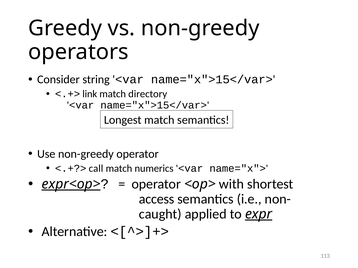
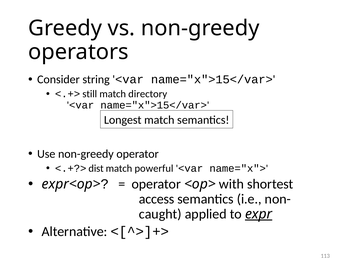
link: link -> still (90, 94)
call: call -> dist (96, 169)
numerics: numerics -> powerful (154, 169)
expr<op> underline: present -> none (71, 184)
